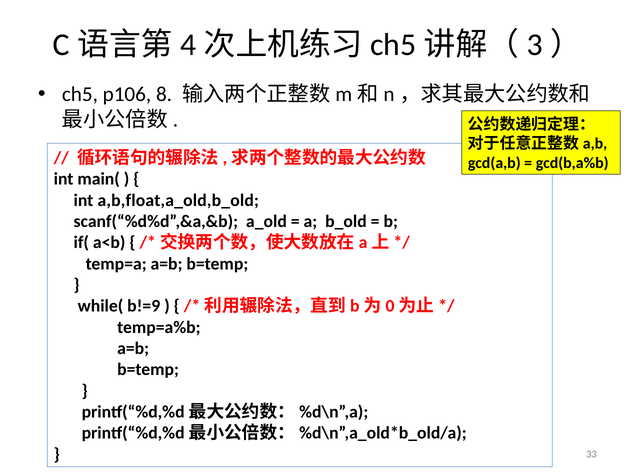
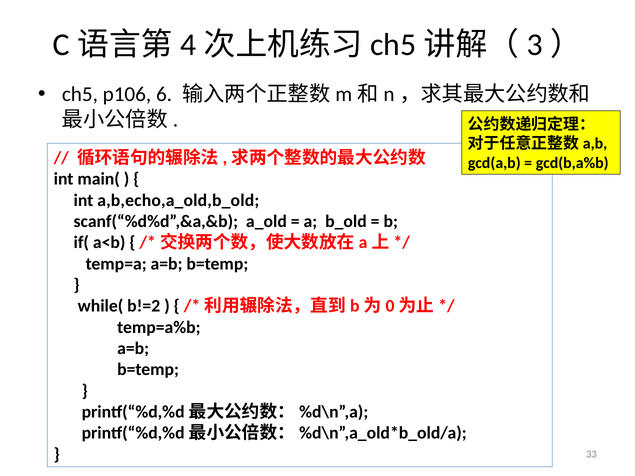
8: 8 -> 6 (164, 94)
a,b,float,a_old,b_old: a,b,float,a_old,b_old -> a,b,echo,a_old,b_old (178, 200)
b!=9: b!=9 -> b!=2 (144, 306)
